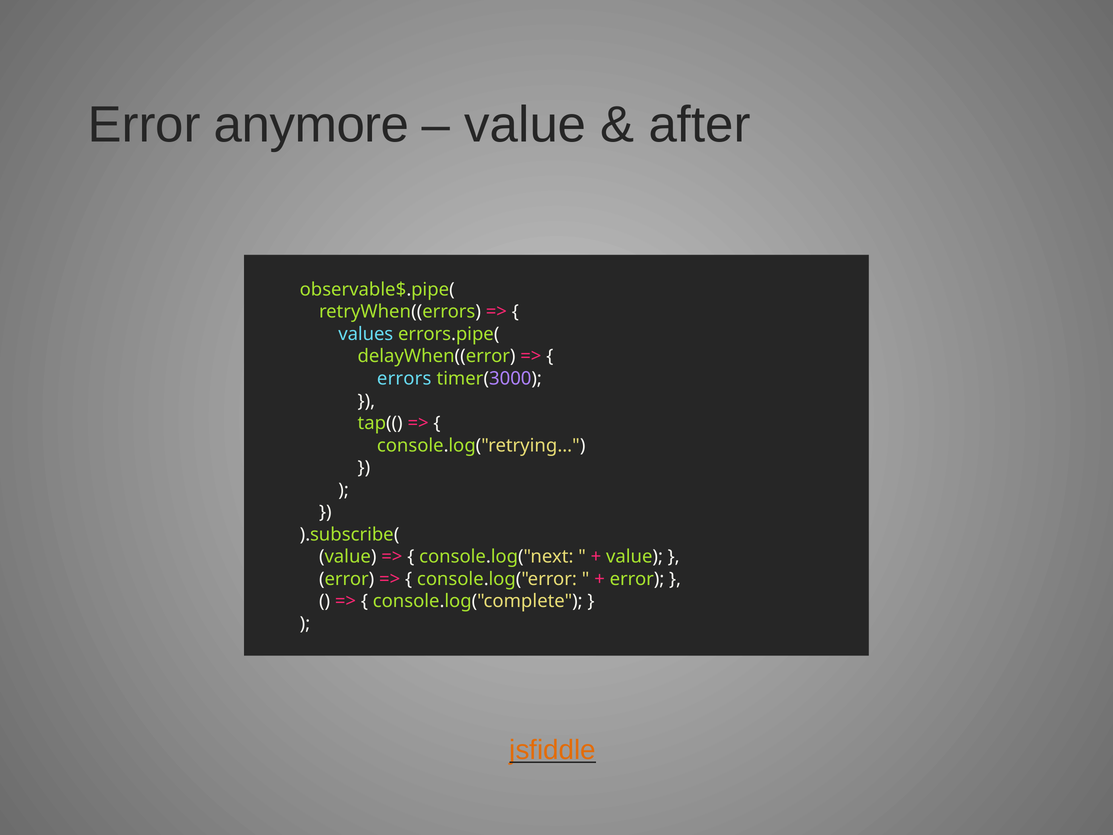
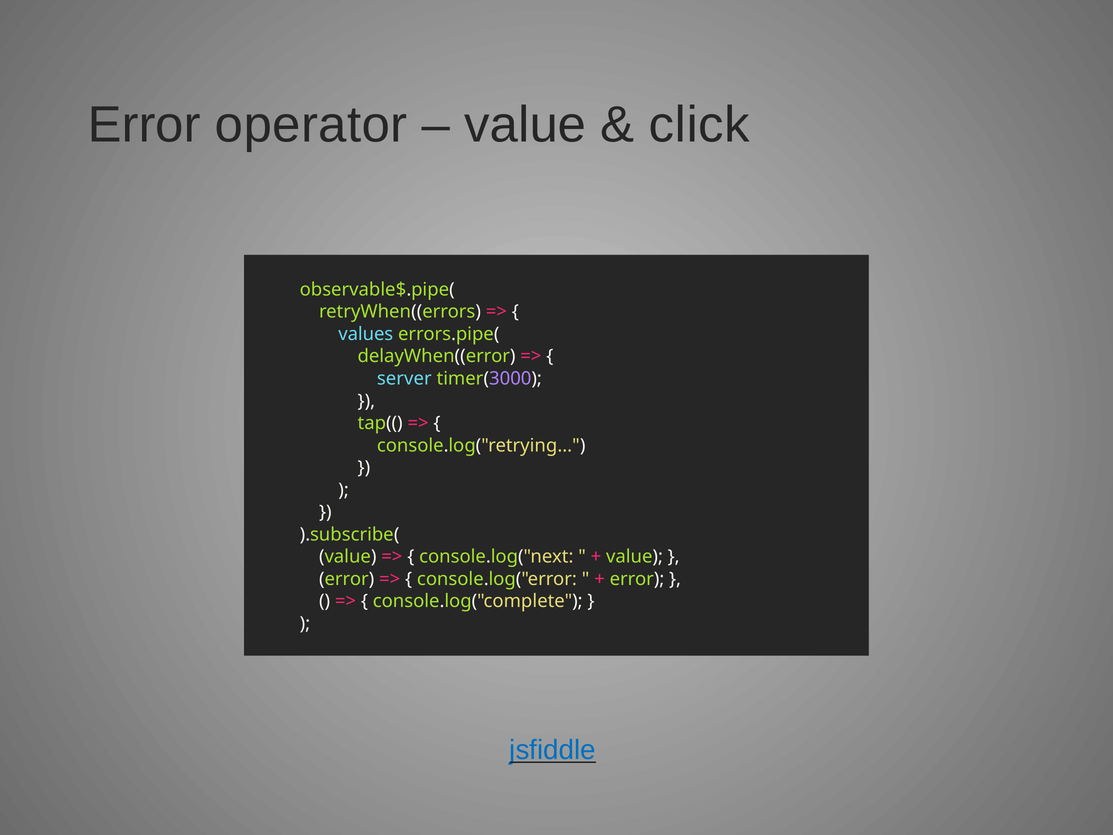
anymore: anymore -> operator (311, 125)
after: after -> click (699, 125)
errors: errors -> server (404, 379)
jsfiddle colour: orange -> blue (553, 750)
